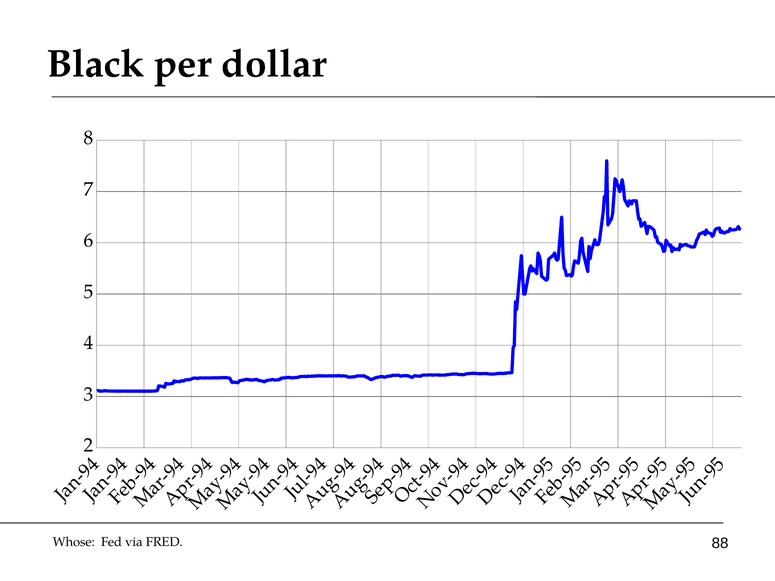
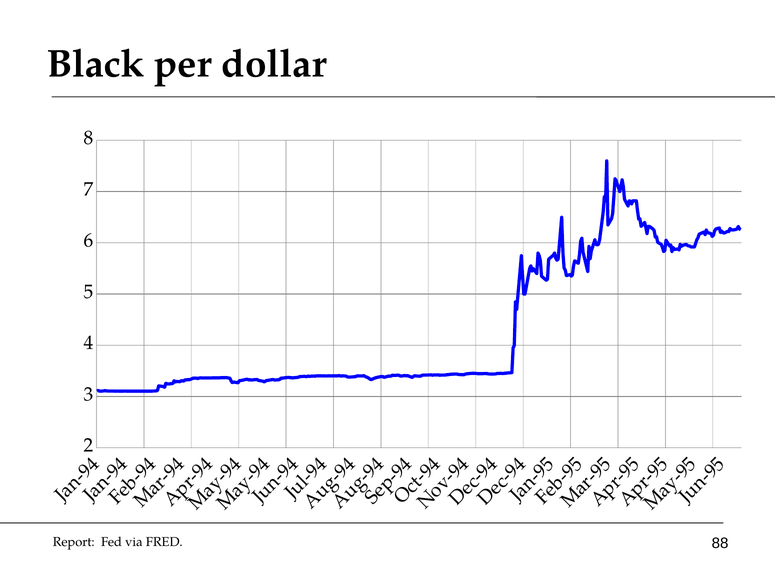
Whose: Whose -> Report (74, 542)
